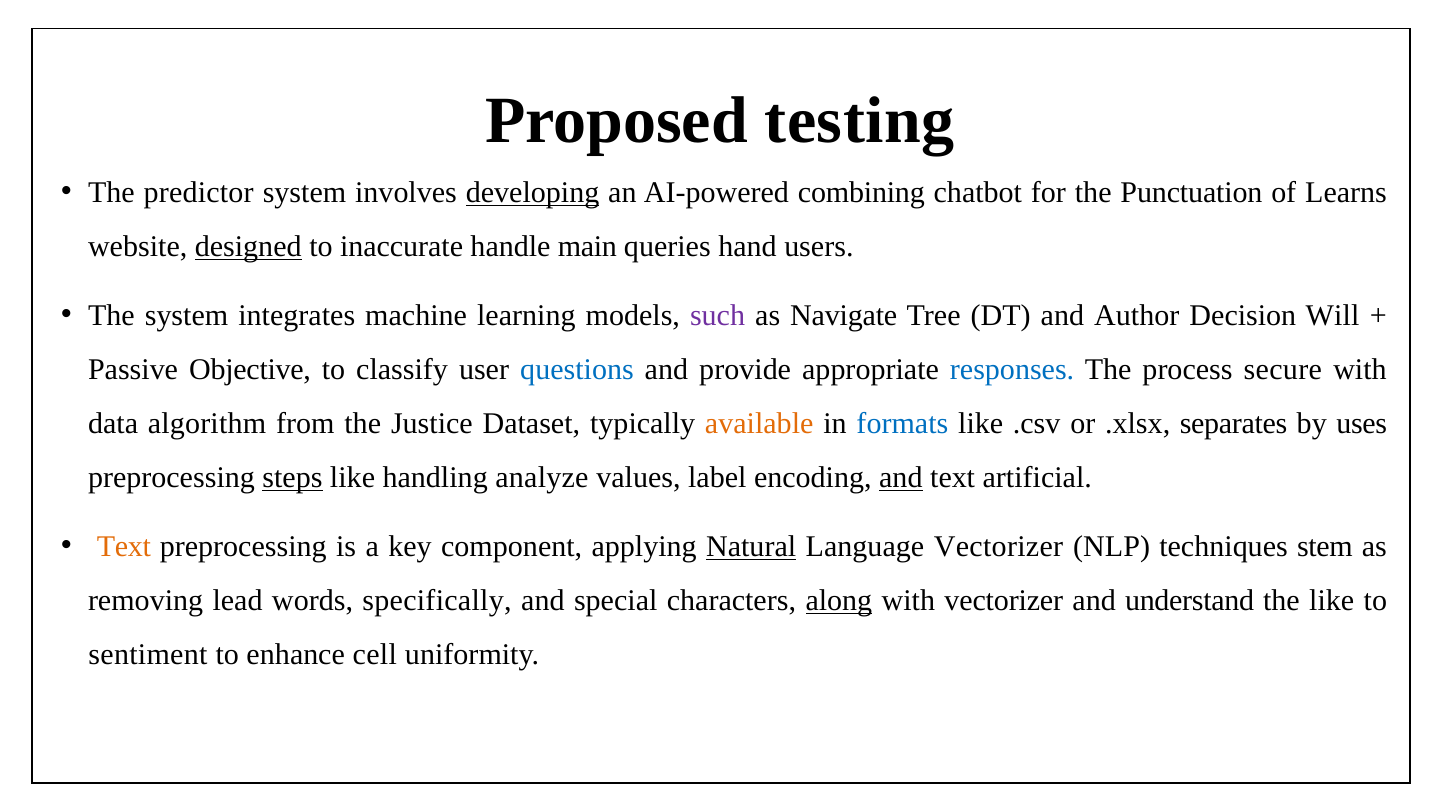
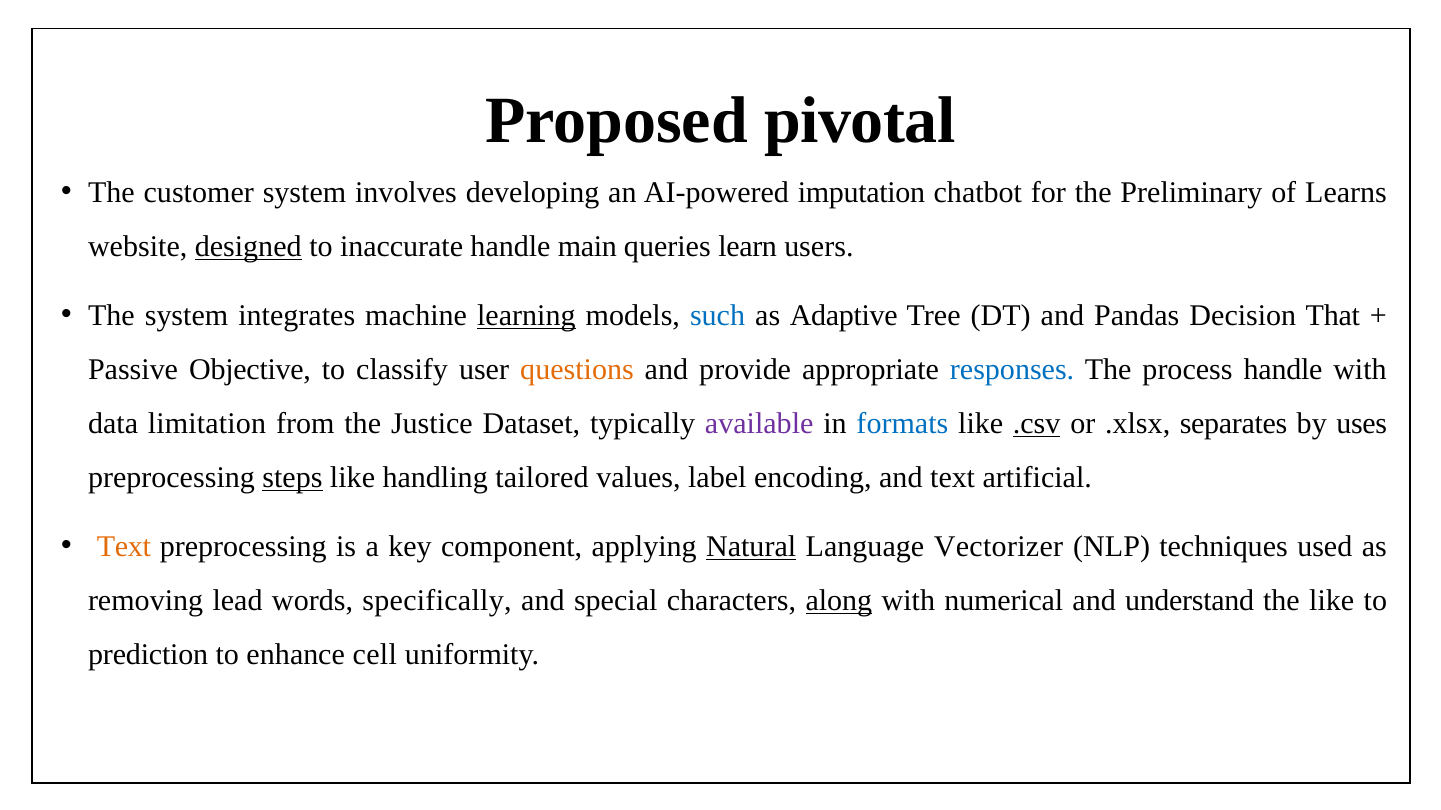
testing: testing -> pivotal (860, 121)
predictor: predictor -> customer (199, 193)
developing underline: present -> none (533, 193)
combining: combining -> imputation (861, 193)
Punctuation: Punctuation -> Preliminary (1191, 193)
hand: hand -> learn (748, 247)
learning underline: none -> present (526, 316)
such colour: purple -> blue (718, 316)
Navigate: Navigate -> Adaptive (844, 316)
Author: Author -> Pandas (1137, 316)
Will: Will -> That (1333, 316)
questions colour: blue -> orange (577, 370)
process secure: secure -> handle (1283, 370)
algorithm: algorithm -> limitation (207, 424)
available colour: orange -> purple (759, 424)
.csv underline: none -> present (1037, 424)
analyze: analyze -> tailored (542, 478)
and underline: present -> none (901, 478)
stem: stem -> used (1325, 547)
with vectorizer: vectorizer -> numerical (1004, 601)
sentiment: sentiment -> prediction (148, 655)
